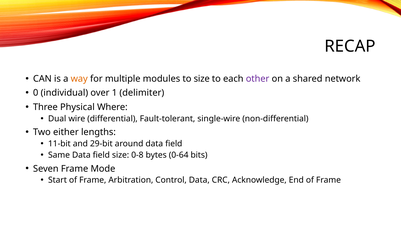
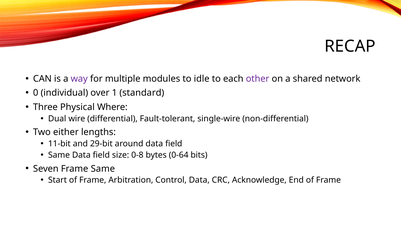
way colour: orange -> purple (79, 79)
to size: size -> idle (202, 79)
delimiter: delimiter -> standard (142, 93)
Frame Mode: Mode -> Same (103, 168)
